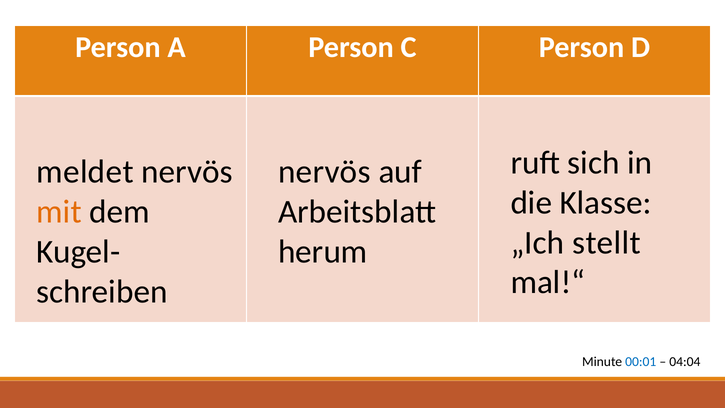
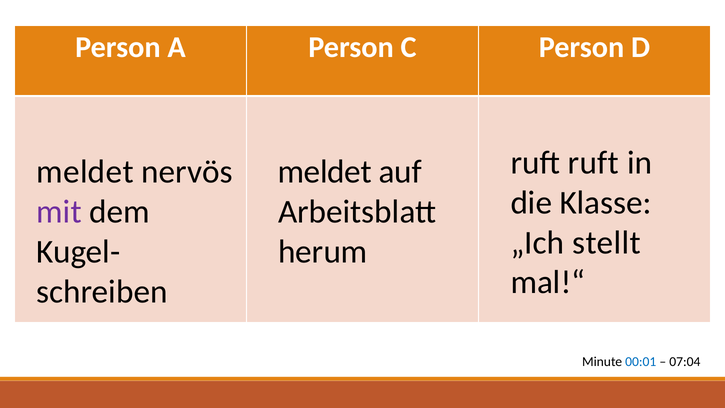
ruft sich: sich -> ruft (593, 163)
nervös: nervös -> meldet (325, 172)
mit colour: orange -> purple (59, 212)
04:04: 04:04 -> 07:04 (685, 362)
